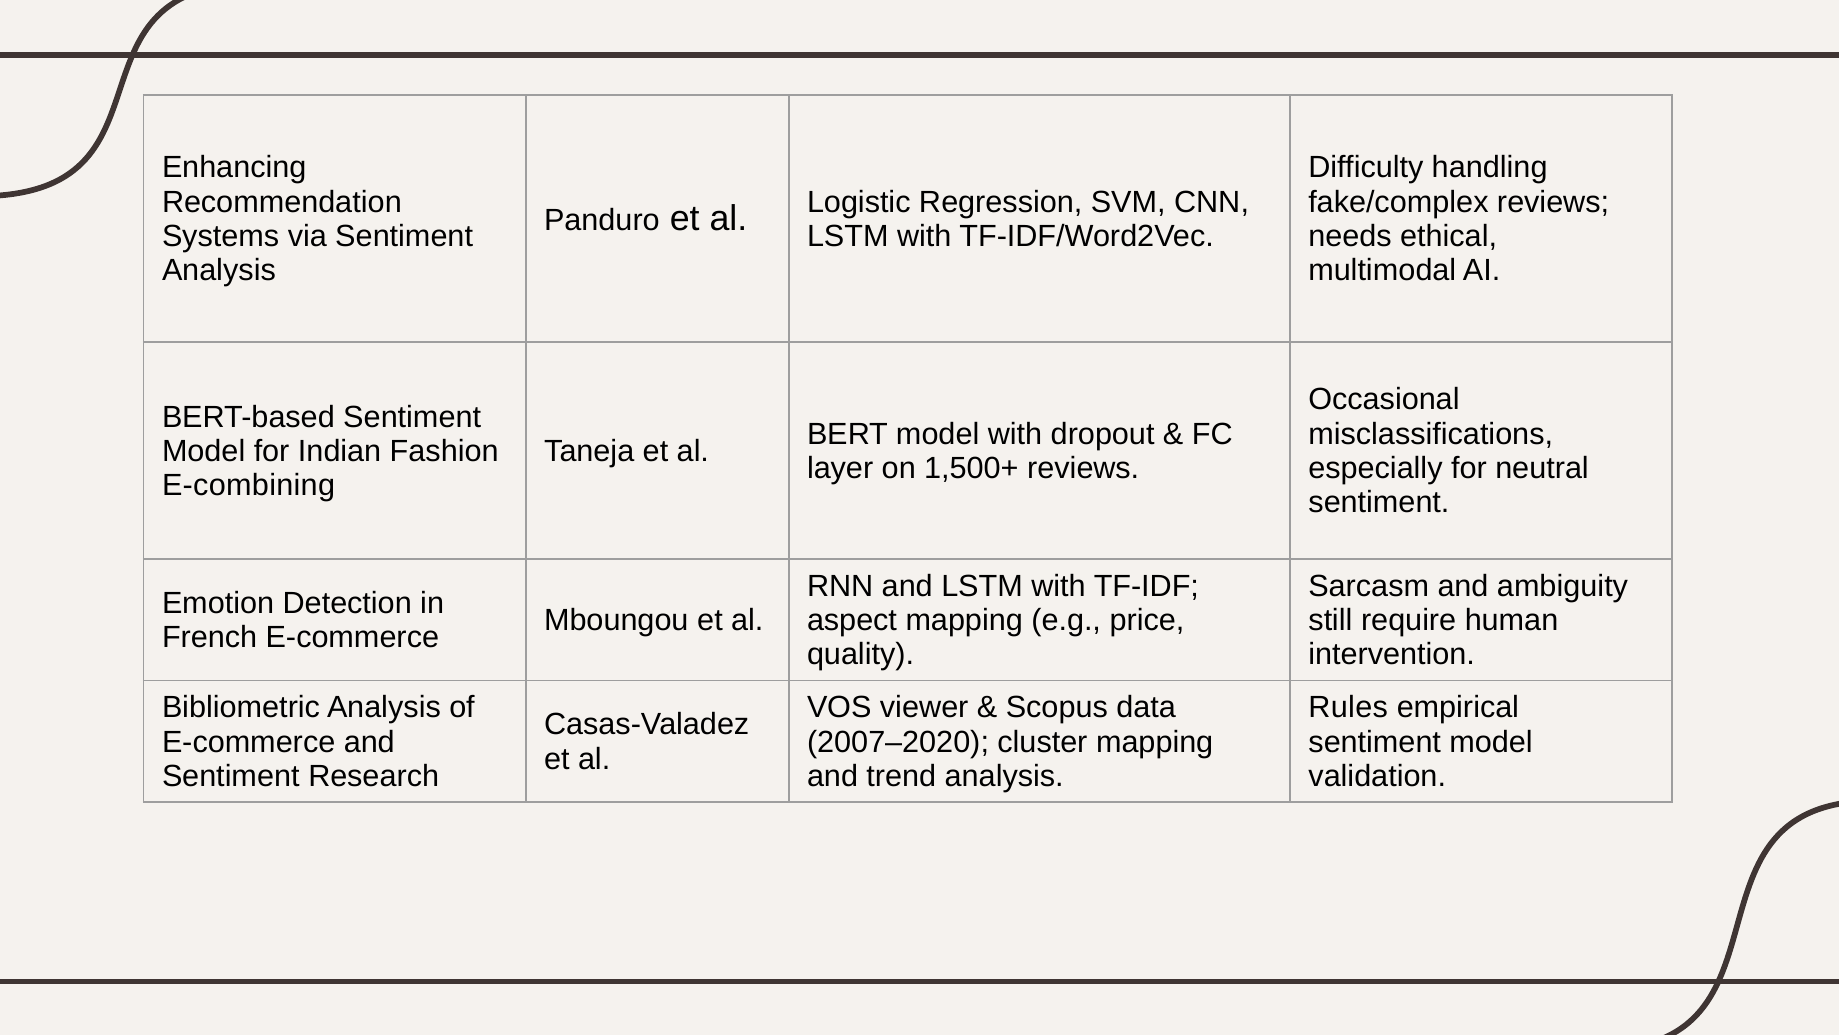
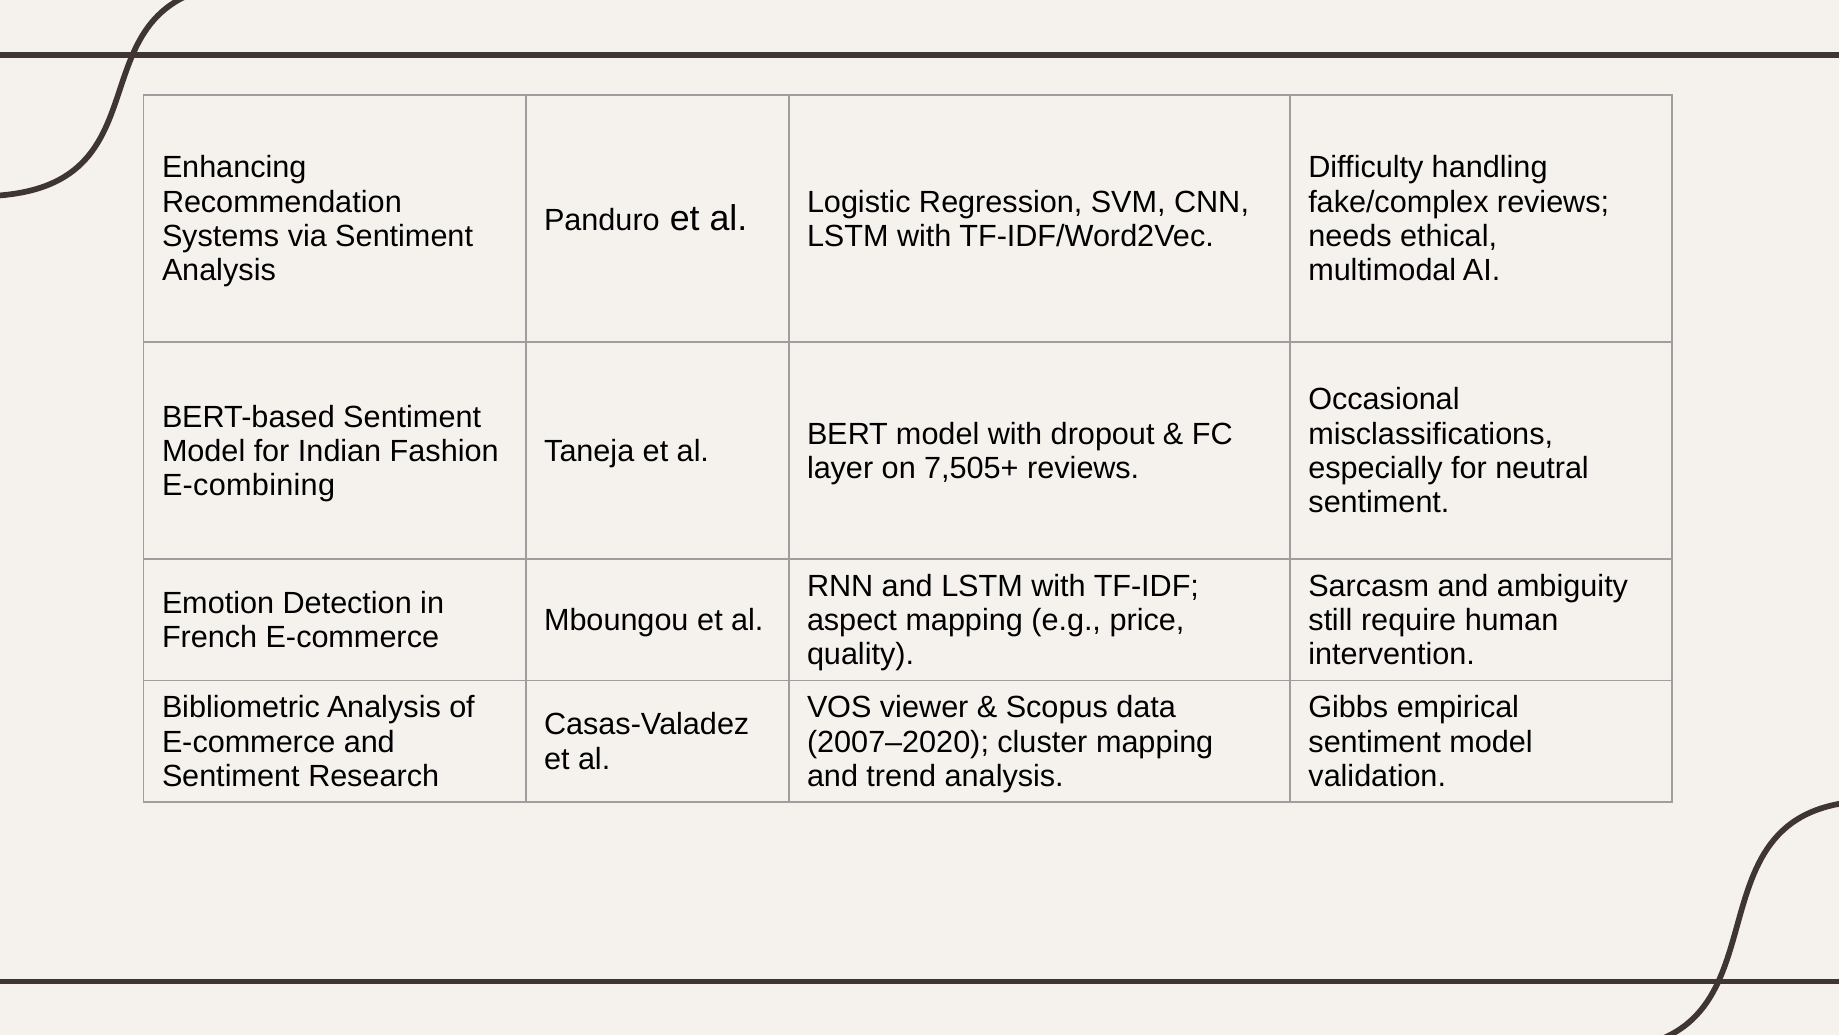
1,500+: 1,500+ -> 7,505+ (971, 468)
Rules: Rules -> Gibbs (1348, 707)
